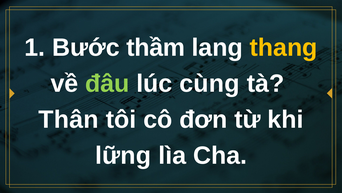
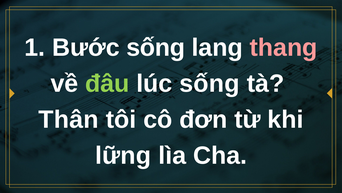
Bước thầm: thầm -> sống (156, 48)
thang colour: yellow -> pink (284, 48)
lúc cùng: cùng -> sống (209, 83)
